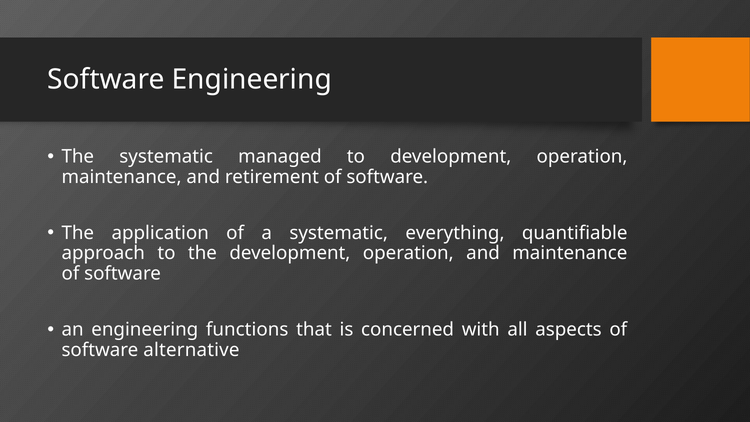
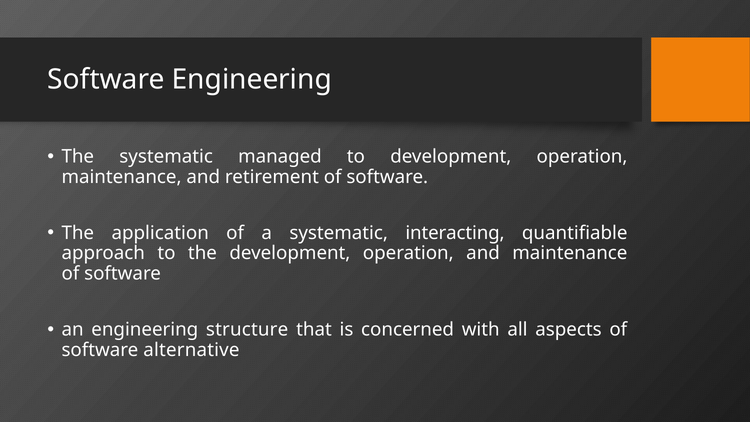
everything: everything -> interacting (455, 233)
functions: functions -> structure (247, 330)
